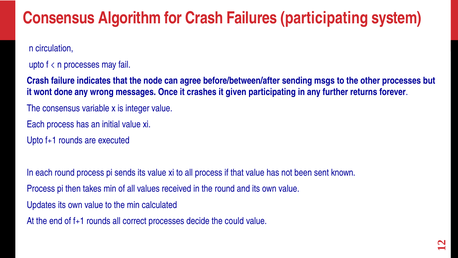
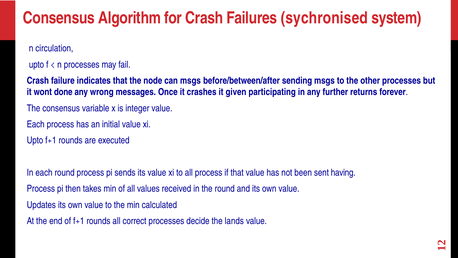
Failures participating: participating -> sychronised (324, 18)
can agree: agree -> msgs (190, 81)
known: known -> having (343, 172)
could: could -> lands (234, 221)
